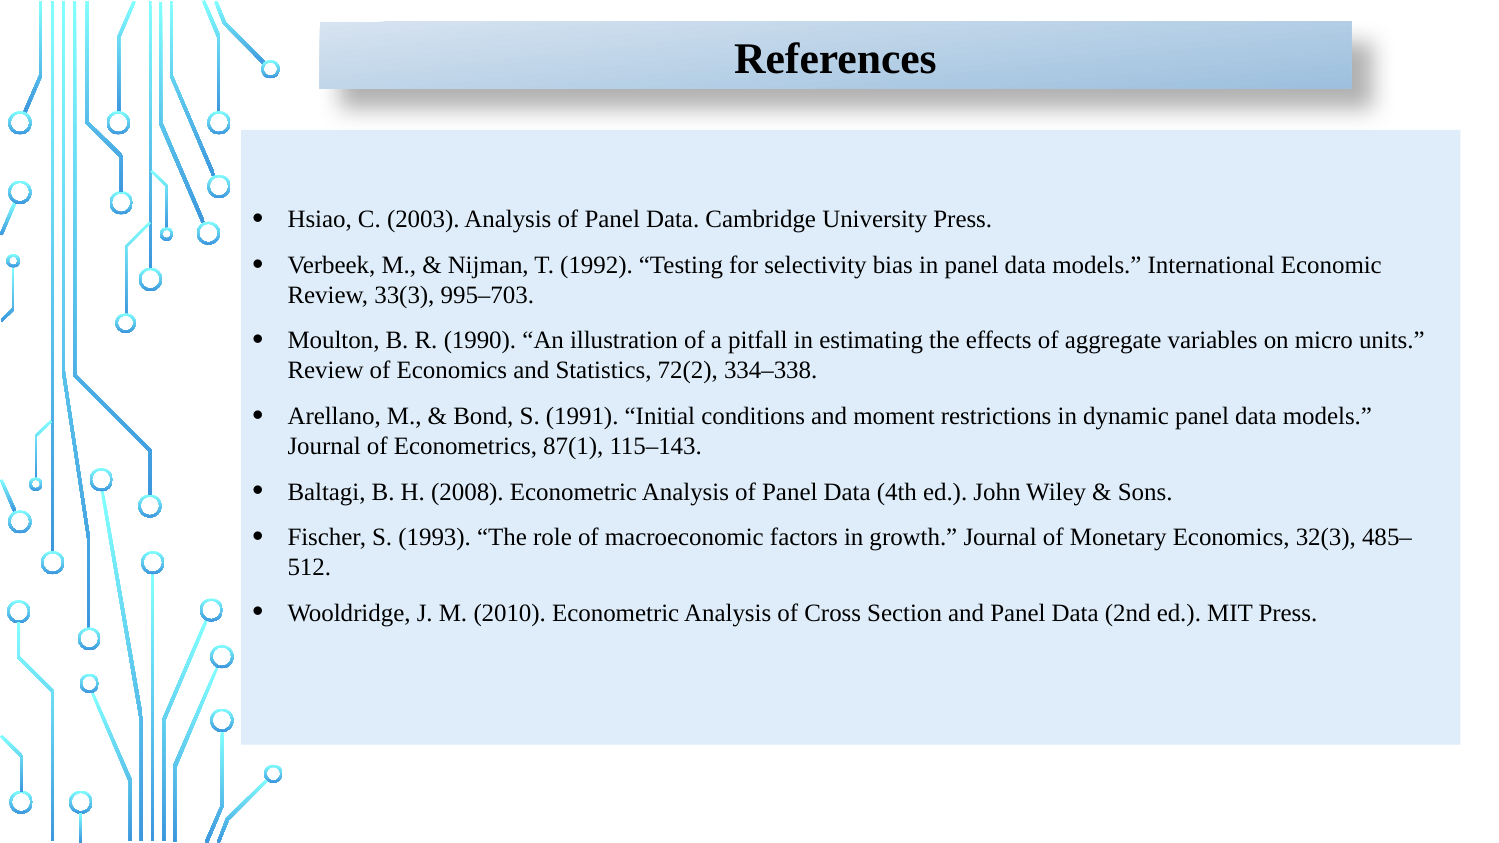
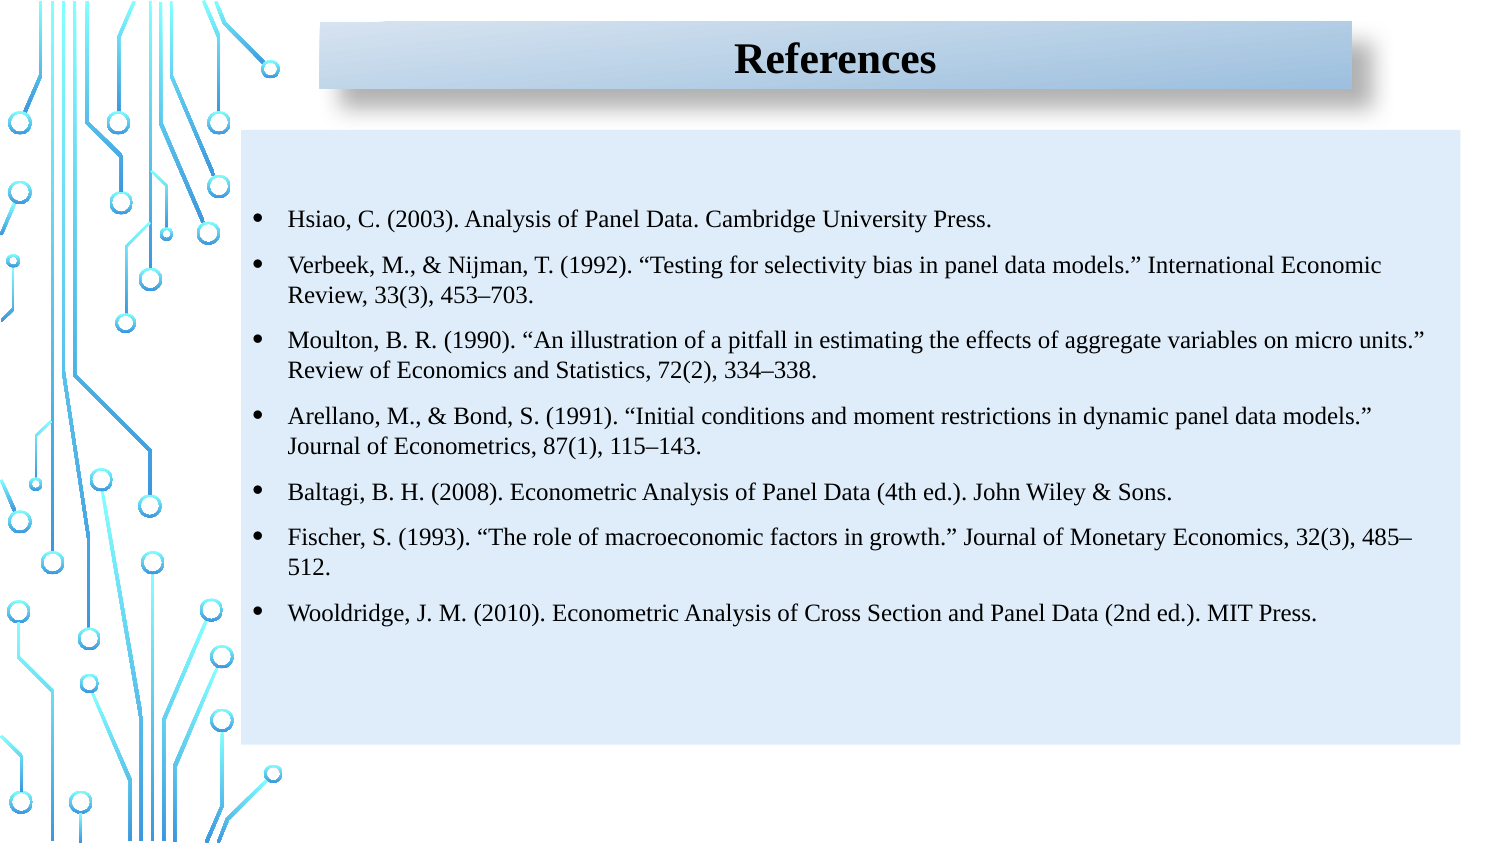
995–703: 995–703 -> 453–703 (487, 295)
